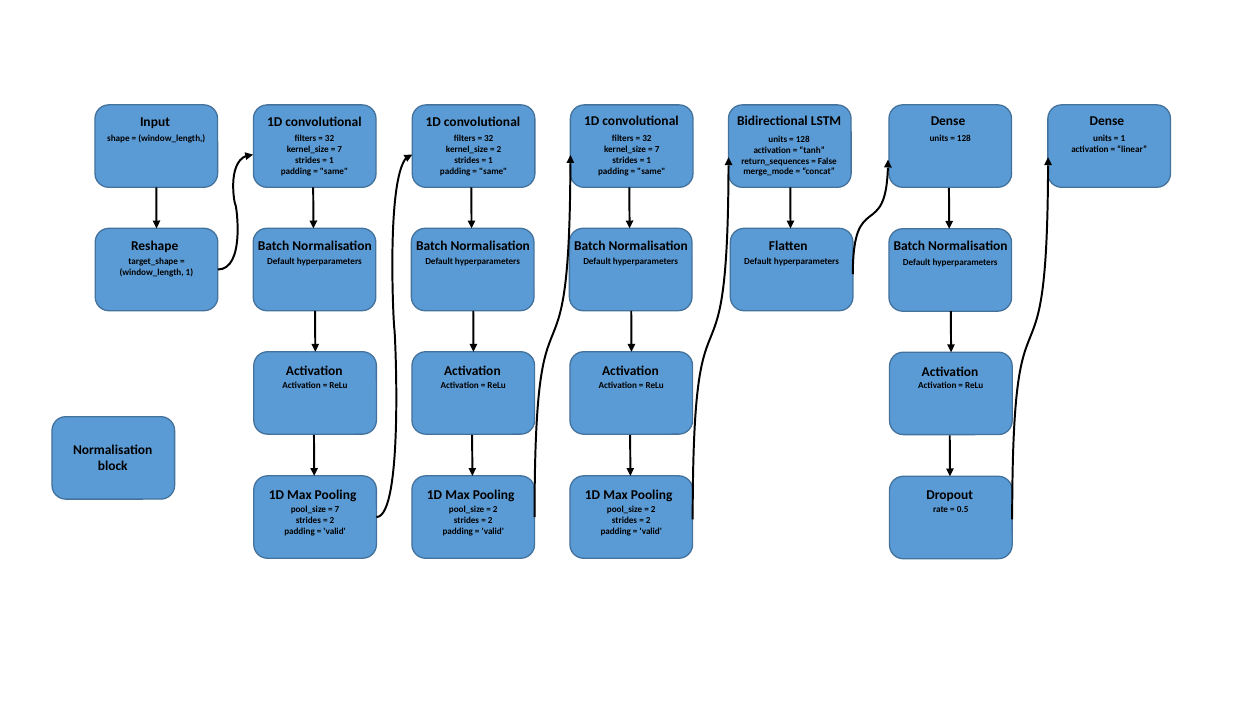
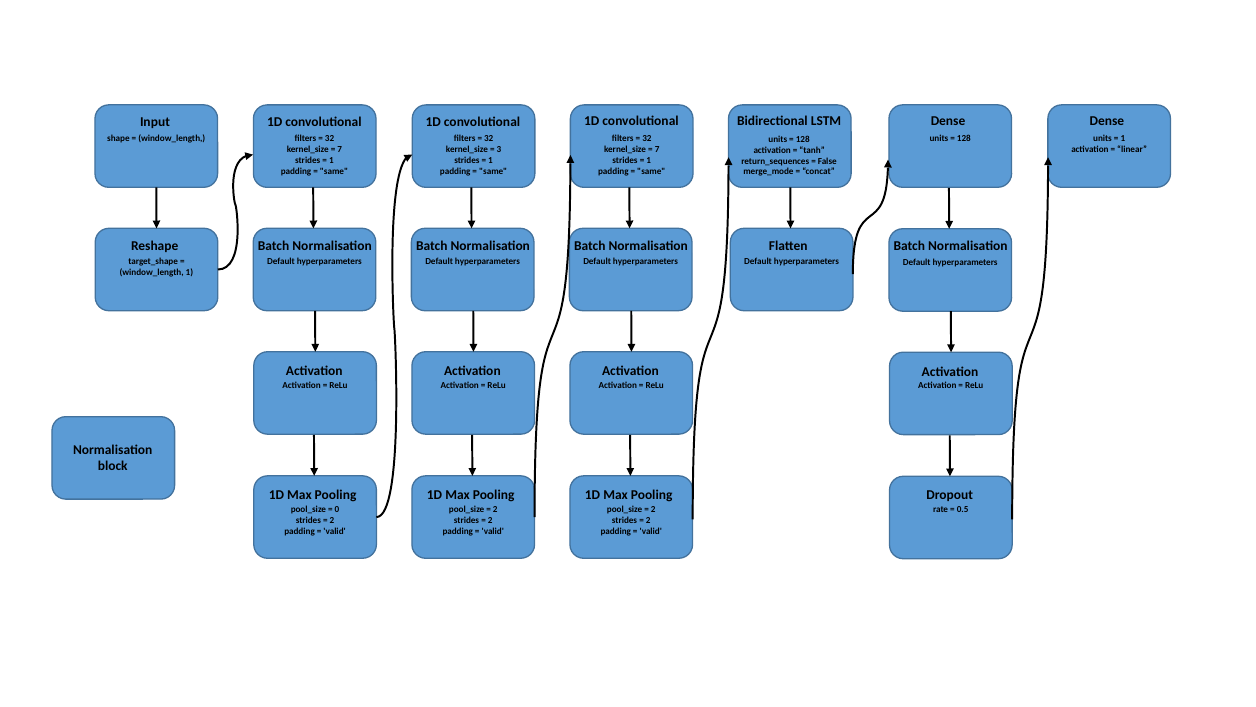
2: 2 -> 3 (499, 150)
7: 7 -> 0 (337, 509)
